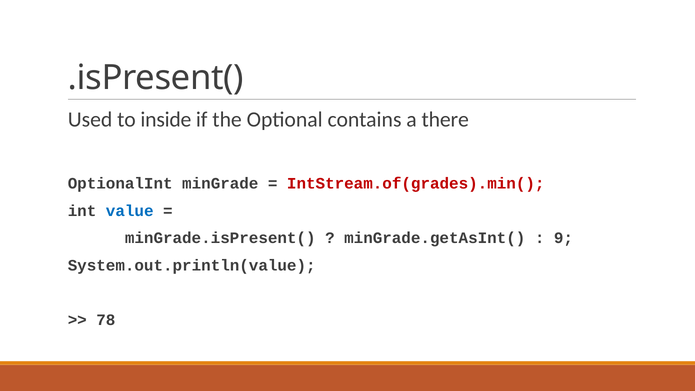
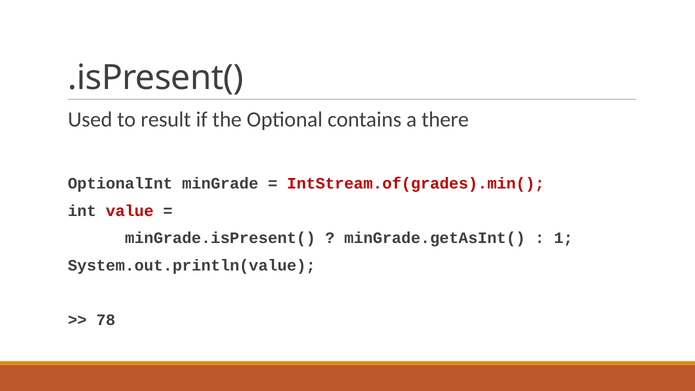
inside: inside -> result (166, 119)
value colour: blue -> red (130, 211)
9: 9 -> 1 (563, 238)
